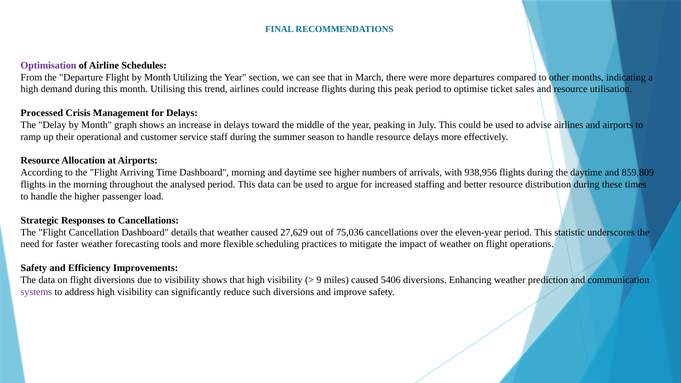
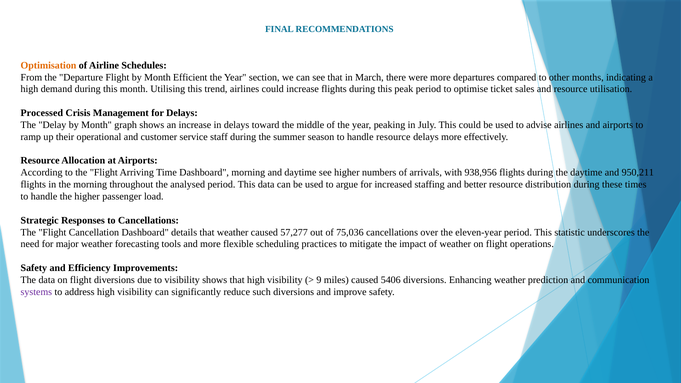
Optimisation colour: purple -> orange (48, 65)
Utilizing: Utilizing -> Efficient (190, 77)
859,809: 859,809 -> 950,211 (638, 173)
27,629: 27,629 -> 57,277 (294, 232)
faster: faster -> major (67, 244)
